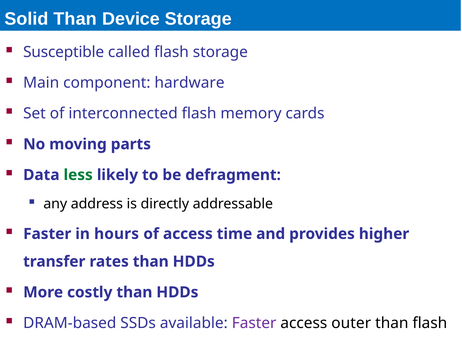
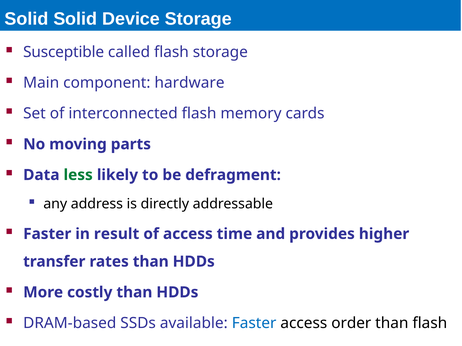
Solid Than: Than -> Solid (75, 19)
hours: hours -> result (117, 234)
Faster colour: purple -> blue (254, 324)
outer: outer -> order (351, 324)
